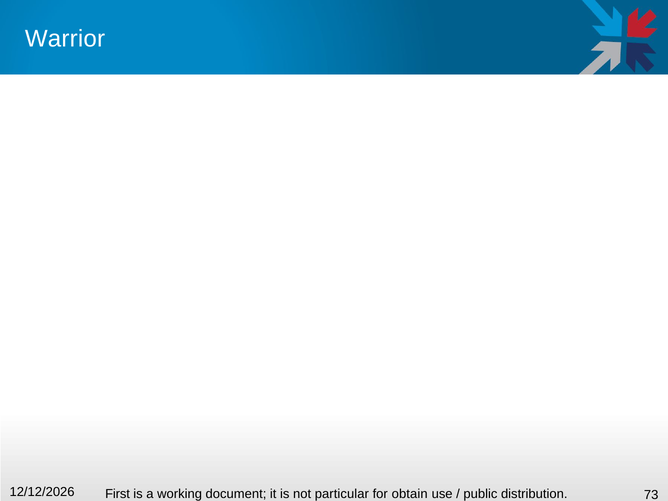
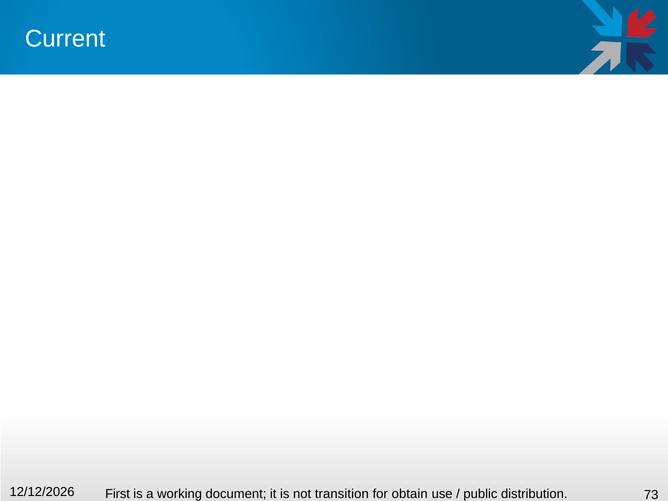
Warrior: Warrior -> Current (65, 39)
particular: particular -> transition (342, 494)
